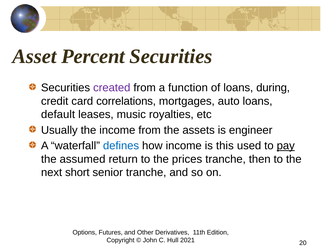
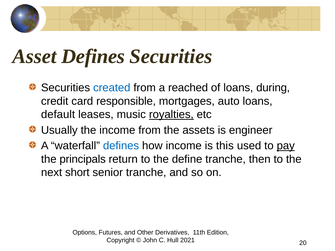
Asset Percent: Percent -> Defines (93, 56)
created colour: purple -> blue (112, 88)
function: function -> reached (188, 88)
correlations: correlations -> responsible (126, 101)
royalties underline: none -> present (171, 115)
assumed: assumed -> principals (83, 159)
prices: prices -> define (187, 159)
